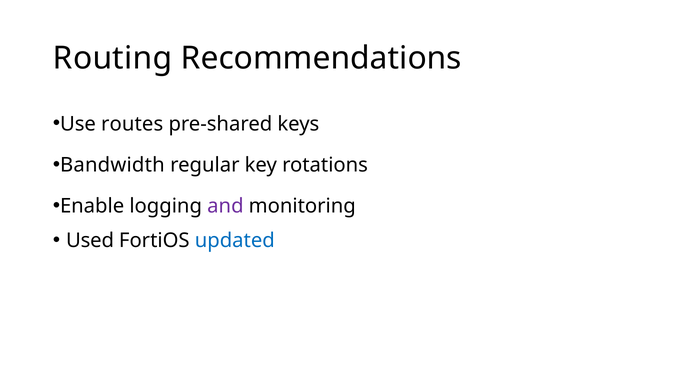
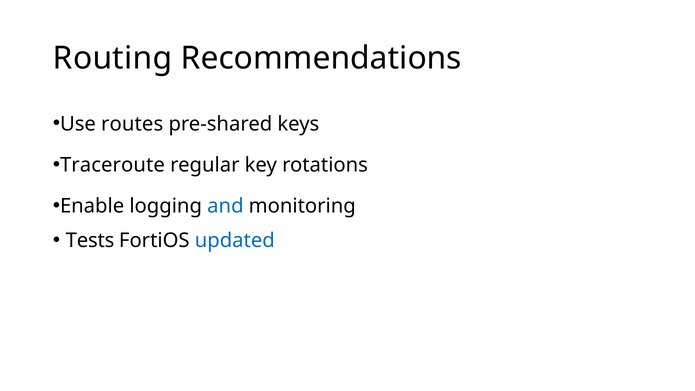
Bandwidth: Bandwidth -> Traceroute (112, 165)
and colour: purple -> blue (225, 206)
Used: Used -> Tests (90, 241)
